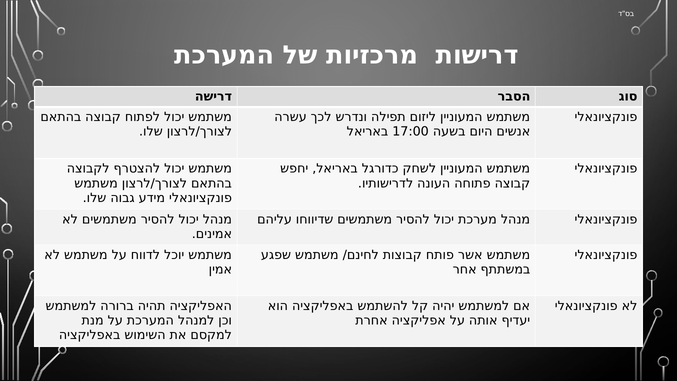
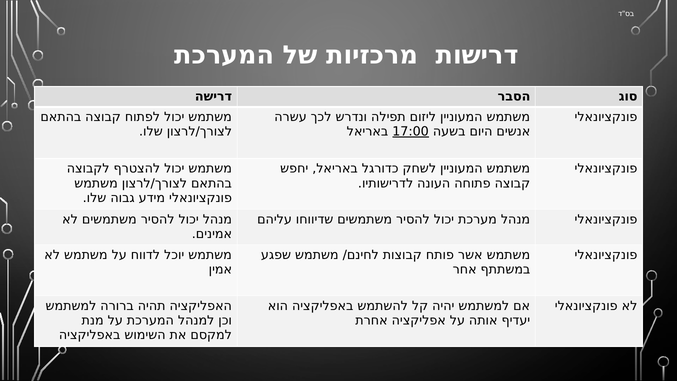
17:00 underline: none -> present (411, 132)
